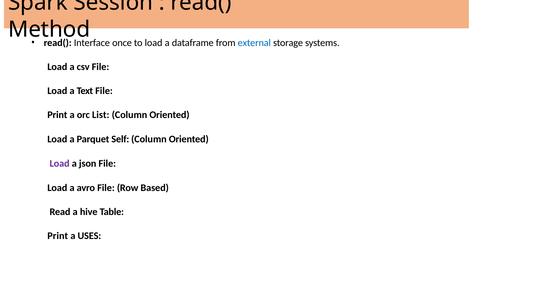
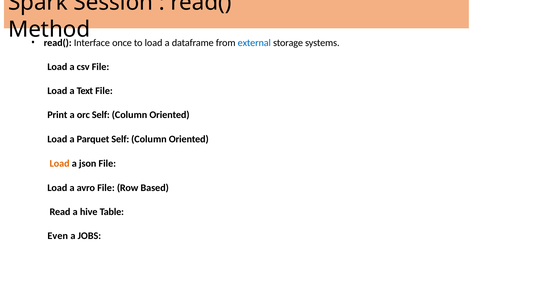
orc List: List -> Self (101, 115)
Load colour: purple -> orange (60, 164)
Print: Print -> Even (58, 236)
USES: USES -> JOBS (89, 236)
